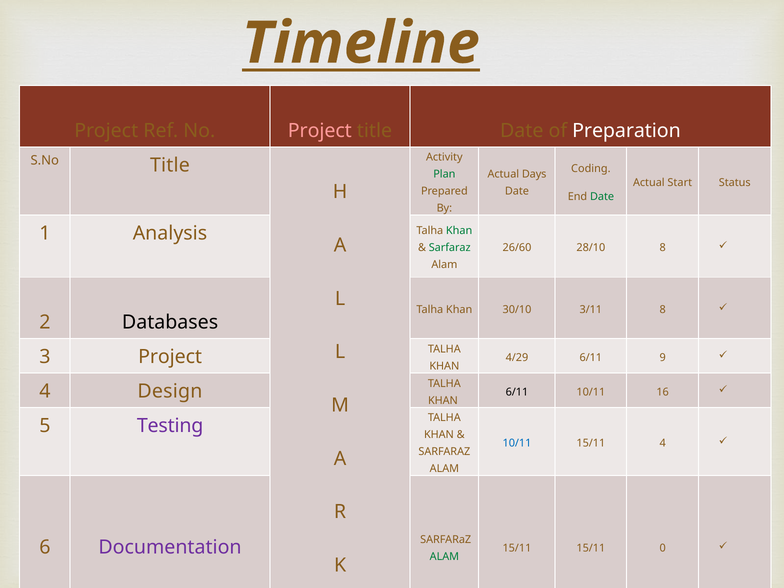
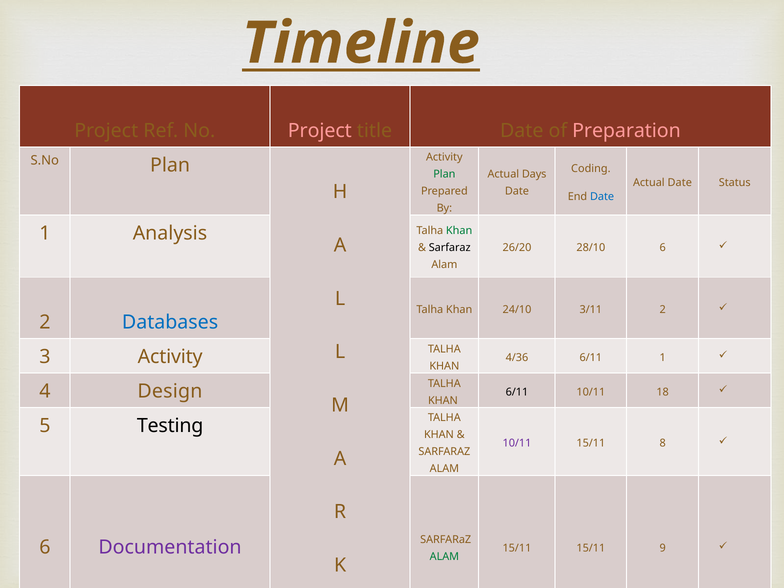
Preparation colour: white -> pink (626, 131)
S.No Title: Title -> Plan (170, 165)
Actual Start: Start -> Date (680, 183)
Date colour: green -> blue (602, 197)
Sarfaraz colour: green -> black (450, 248)
26/60: 26/60 -> 26/20 (517, 248)
28/10 8: 8 -> 6 (663, 248)
30/10: 30/10 -> 24/10 (517, 310)
3/11 8: 8 -> 2 (663, 310)
Databases colour: black -> blue (170, 322)
3 Project: Project -> Activity (170, 357)
4/29: 4/29 -> 4/36 (517, 357)
6/11 9: 9 -> 1 (663, 357)
16: 16 -> 18 (663, 392)
Testing colour: purple -> black (170, 426)
10/11 colour: blue -> purple (517, 443)
15/11 4: 4 -> 8 (663, 443)
0: 0 -> 9 (663, 548)
